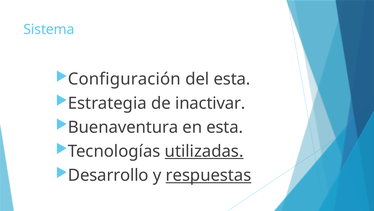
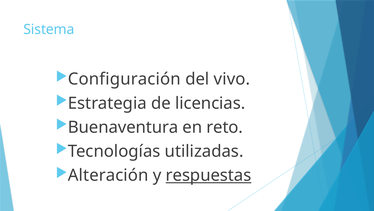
del esta: esta -> vivo (232, 79)
inactivar: inactivar -> licencias (210, 103)
en esta: esta -> reto (225, 127)
utilizadas underline: present -> none (204, 151)
Desarrollo: Desarrollo -> Alteración (108, 175)
